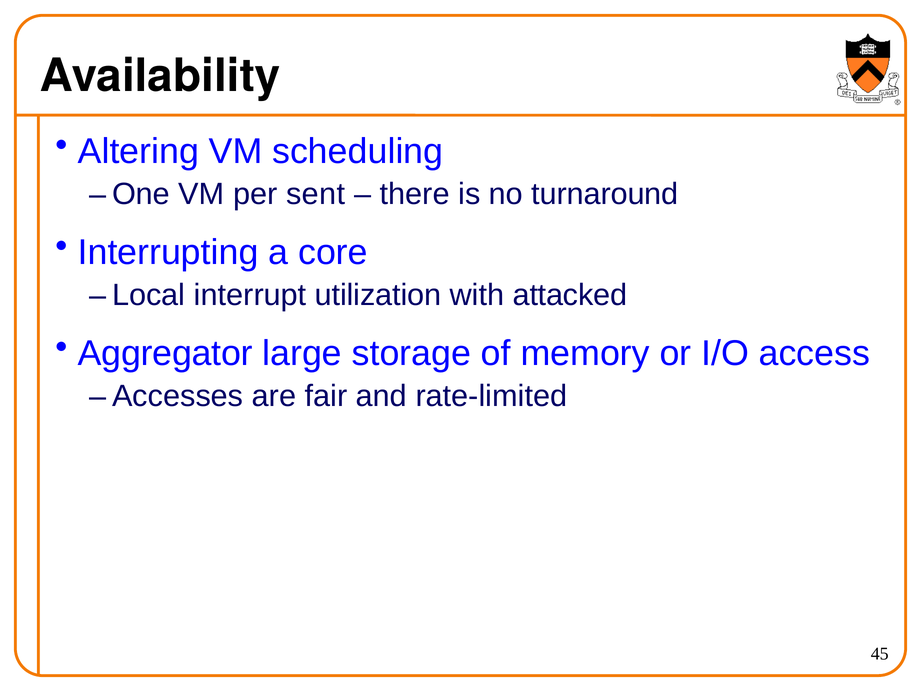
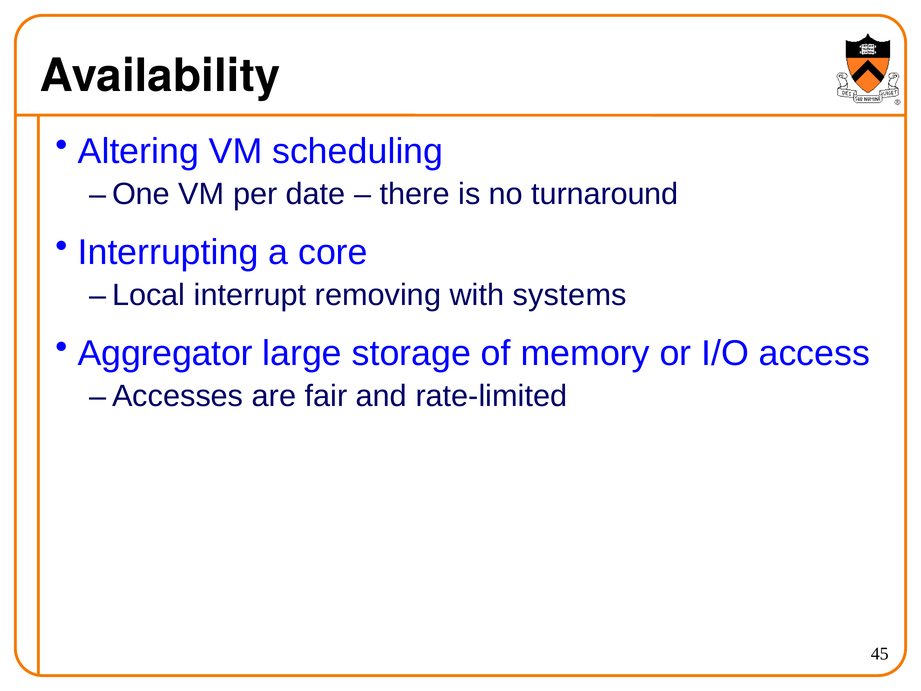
sent: sent -> date (316, 194)
utilization: utilization -> removing (378, 295)
attacked: attacked -> systems (570, 295)
